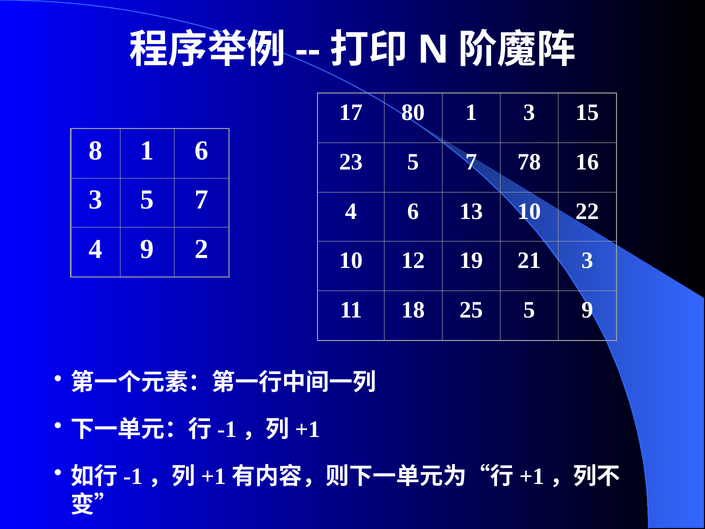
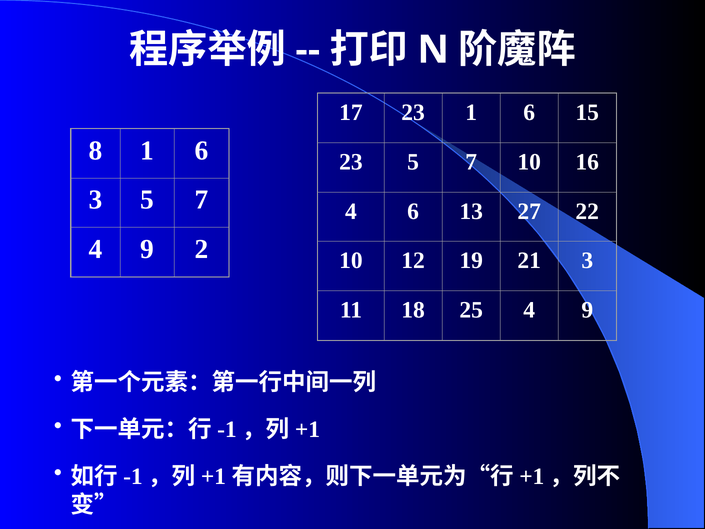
17 80: 80 -> 23 (413, 113)
3: 3 -> 6 (529, 113)
7 78: 78 -> 10 (529, 162)
13 10: 10 -> 27 (529, 211)
25 5: 5 -> 4 (529, 310)
